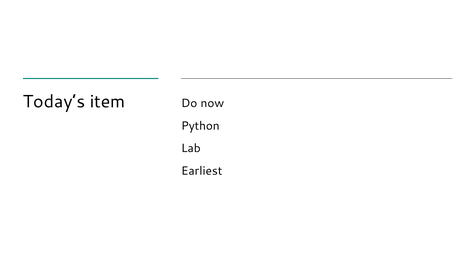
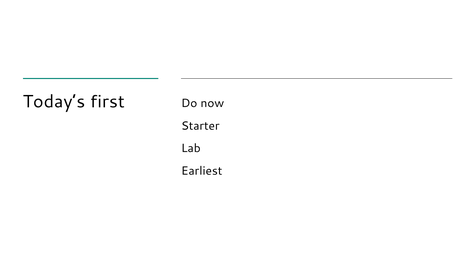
item: item -> first (108, 102)
Python: Python -> Starter (200, 126)
